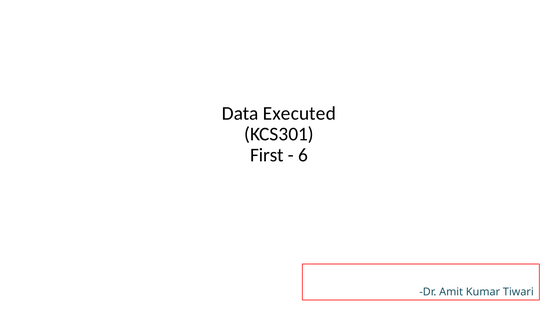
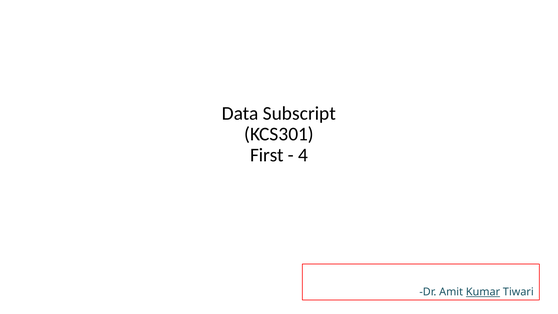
Executed: Executed -> Subscript (299, 113)
6: 6 -> 4 (303, 155)
Kumar underline: none -> present (483, 292)
